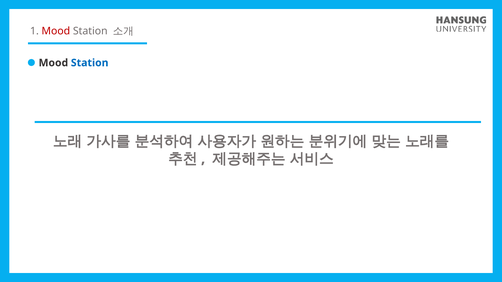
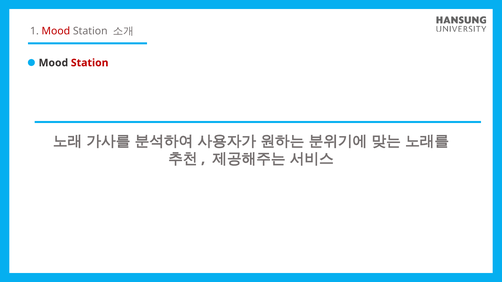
Station colour: blue -> red (90, 63)
